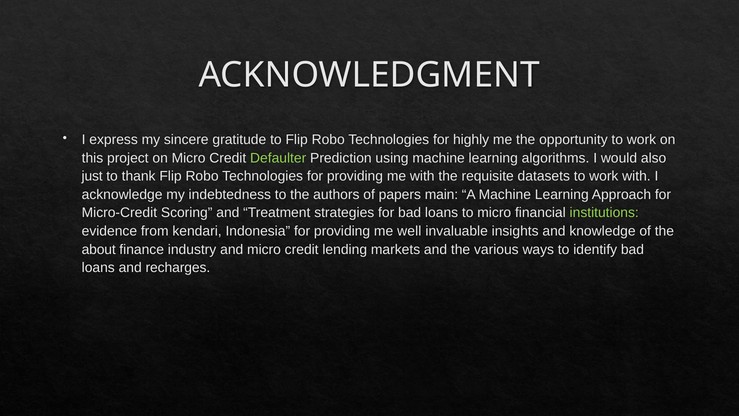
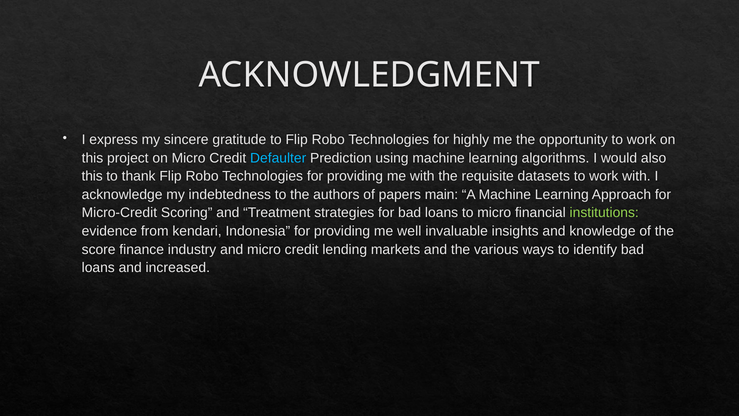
Defaulter colour: light green -> light blue (278, 158)
just: just -> this (92, 176)
about: about -> score (99, 249)
recharges: recharges -> increased (178, 268)
